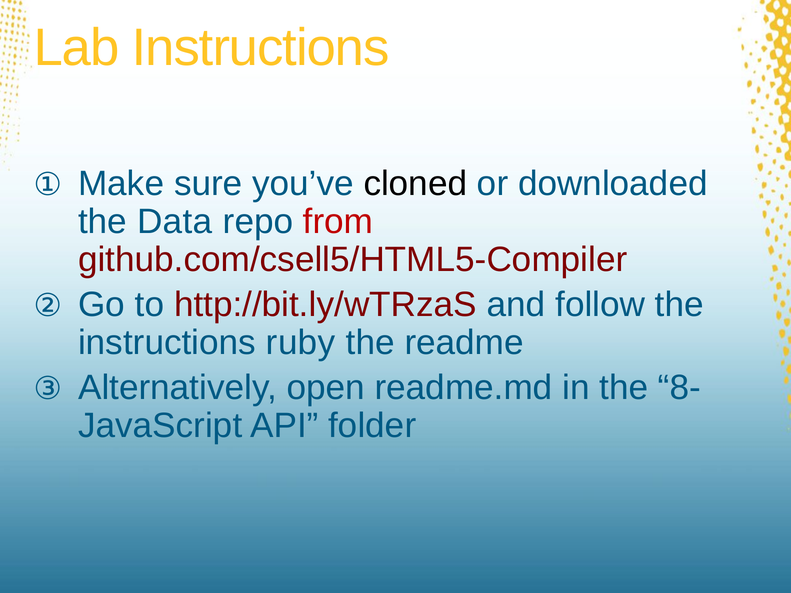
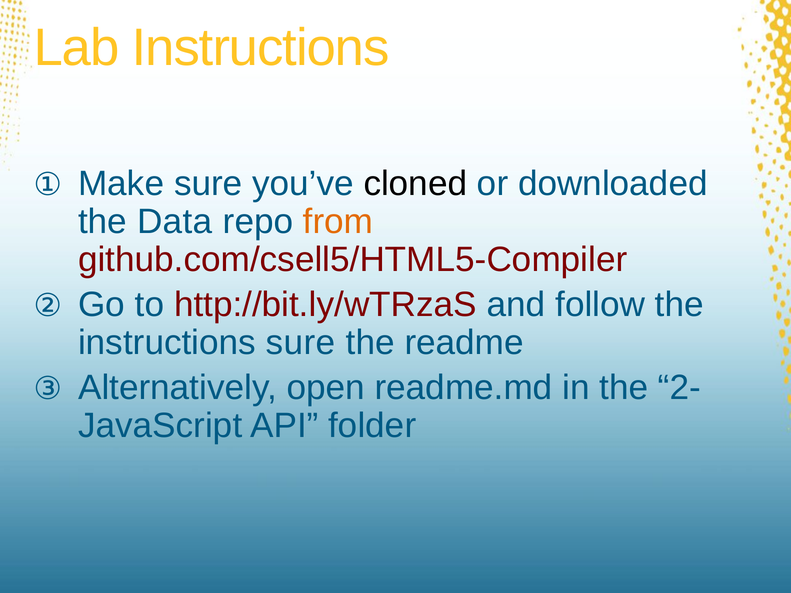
from colour: red -> orange (338, 222)
instructions ruby: ruby -> sure (301, 343)
8-: 8- -> 2- (679, 388)
